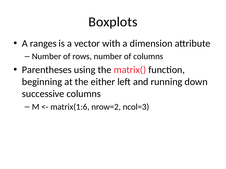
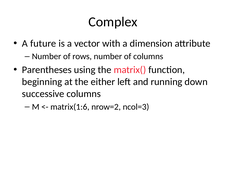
Boxplots: Boxplots -> Complex (113, 22)
ranges: ranges -> future (43, 44)
